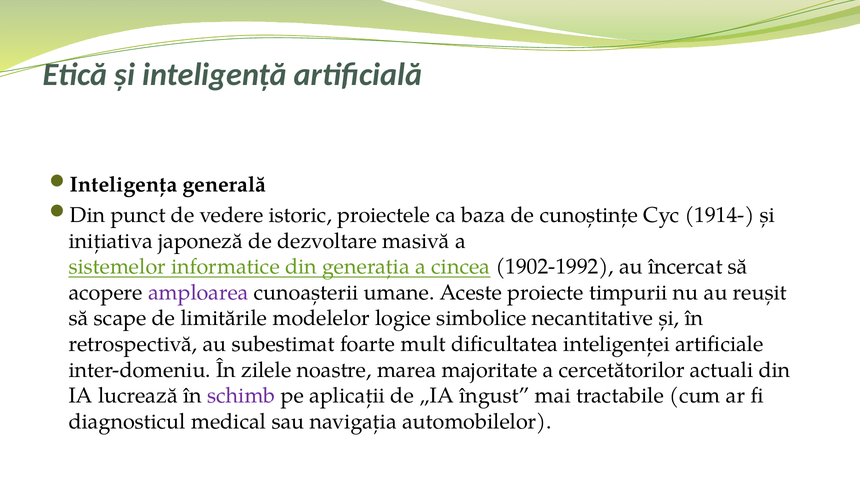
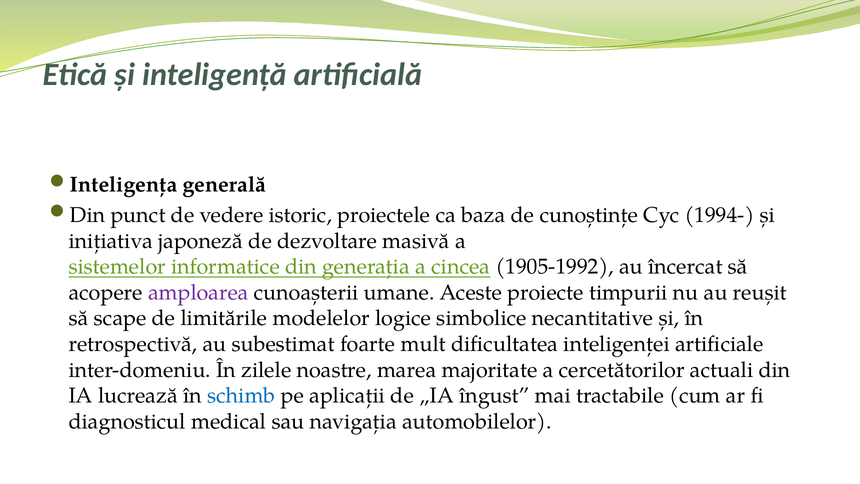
1914-: 1914- -> 1994- (719, 215)
1902-1992: 1902-1992 -> 1905-1992 (555, 267)
schimb colour: purple -> blue (241, 396)
